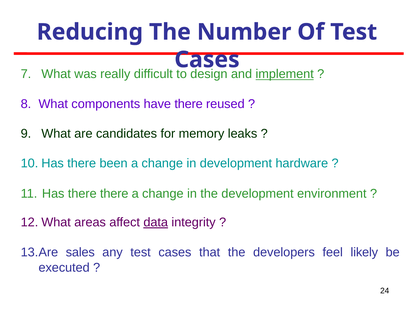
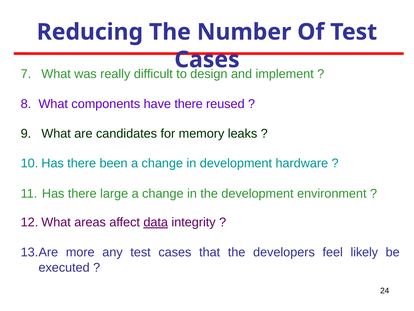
implement underline: present -> none (285, 74)
there there: there -> large (114, 193)
sales: sales -> more (80, 252)
